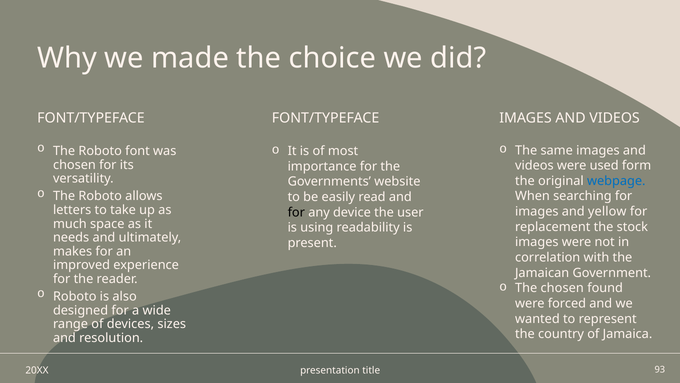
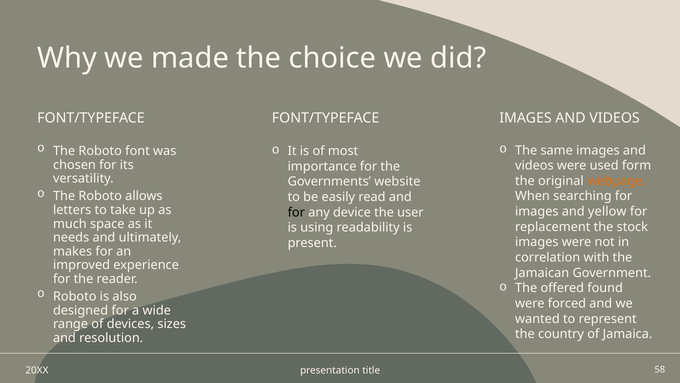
webpage colour: blue -> orange (616, 181)
The chosen: chosen -> offered (562, 288)
93: 93 -> 58 (660, 369)
